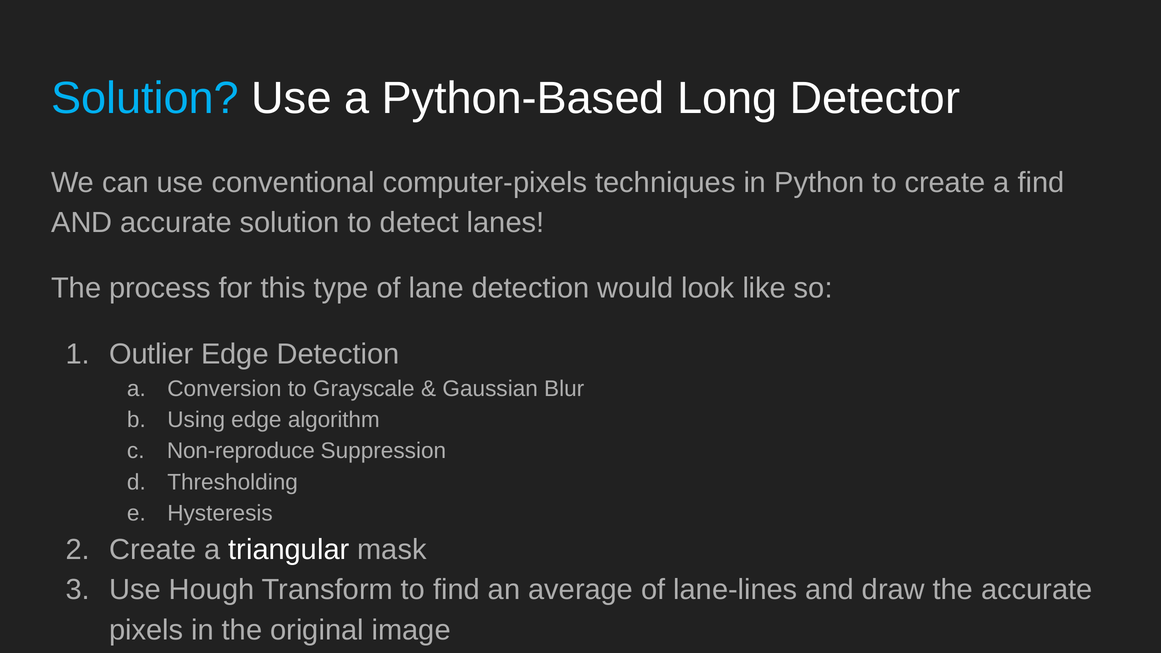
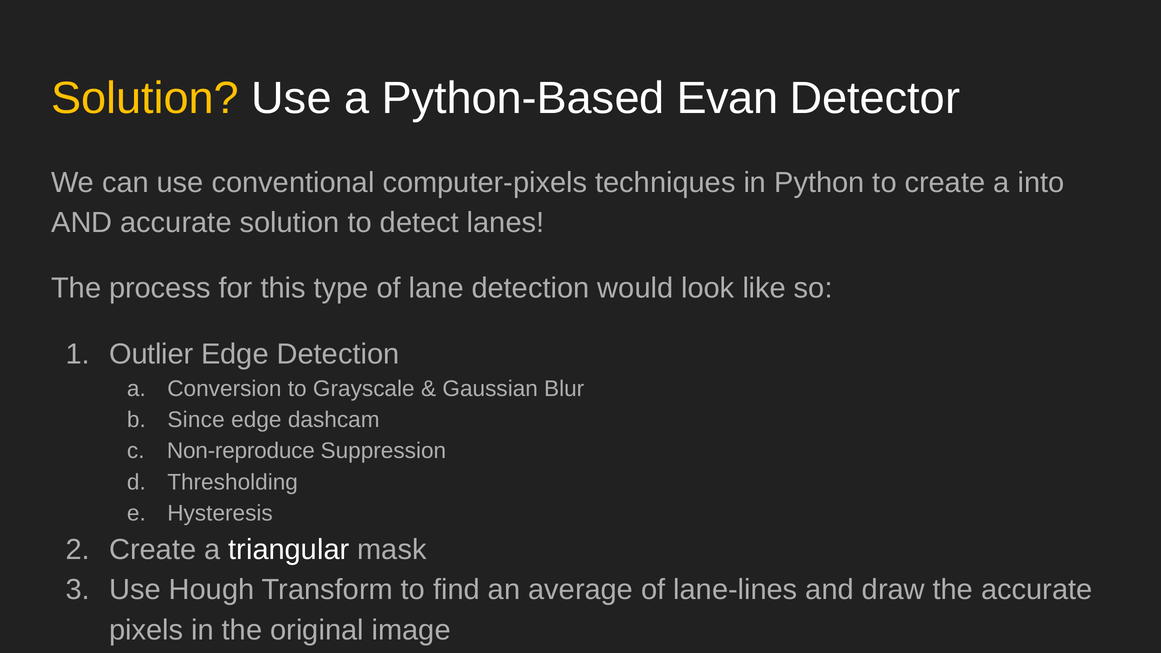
Solution colour: light blue -> yellow (145, 98)
Long: Long -> Evan (727, 98)
a find: find -> into (1041, 183)
Using: Using -> Since (196, 420)
algorithm: algorithm -> dashcam (334, 420)
